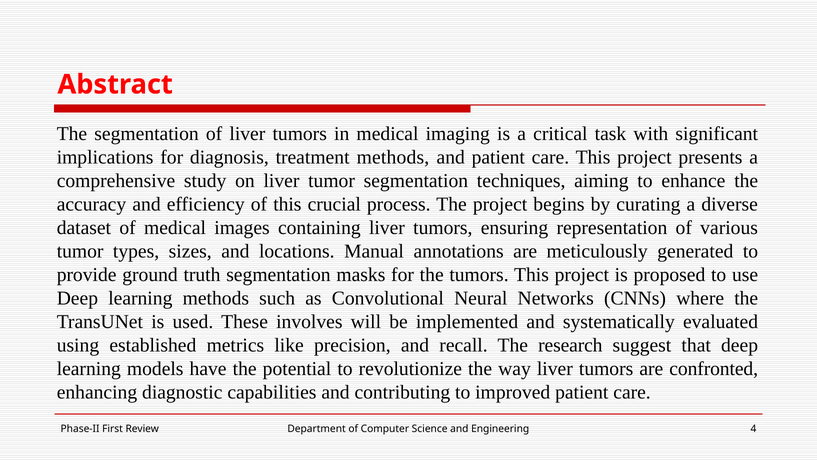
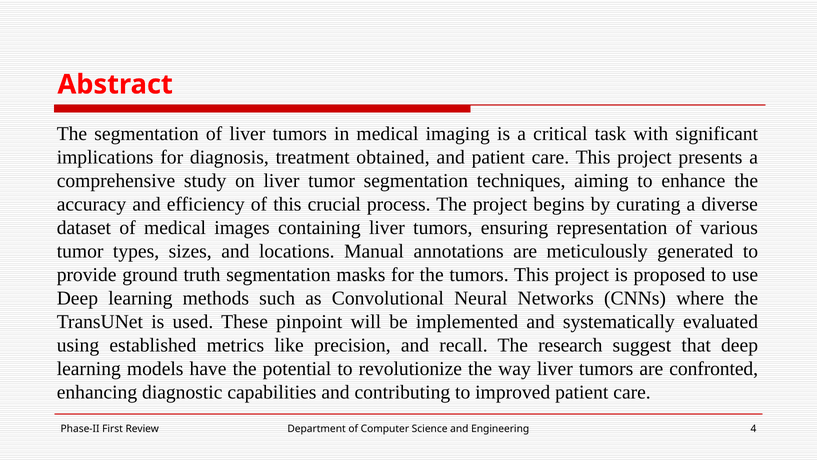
treatment methods: methods -> obtained (393, 157)
involves: involves -> pinpoint (309, 321)
